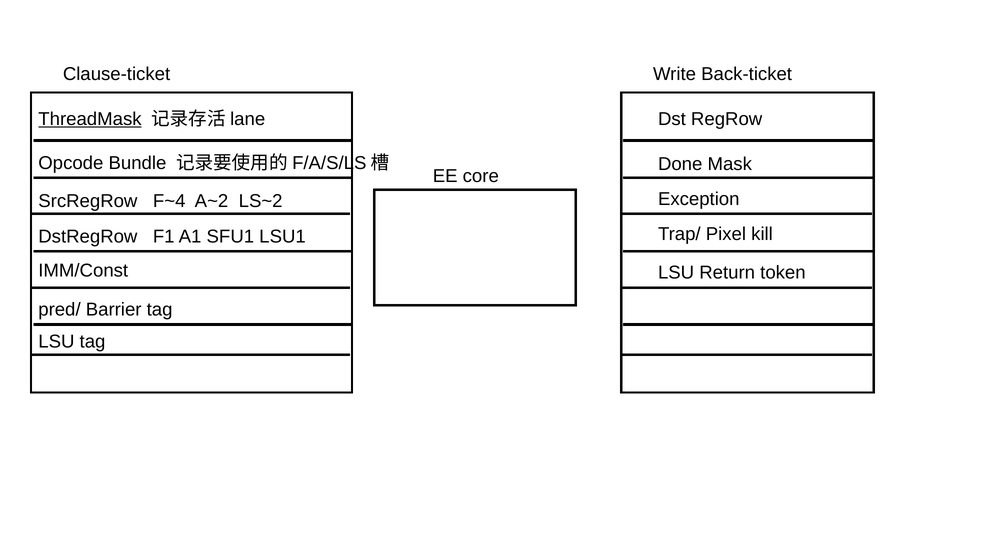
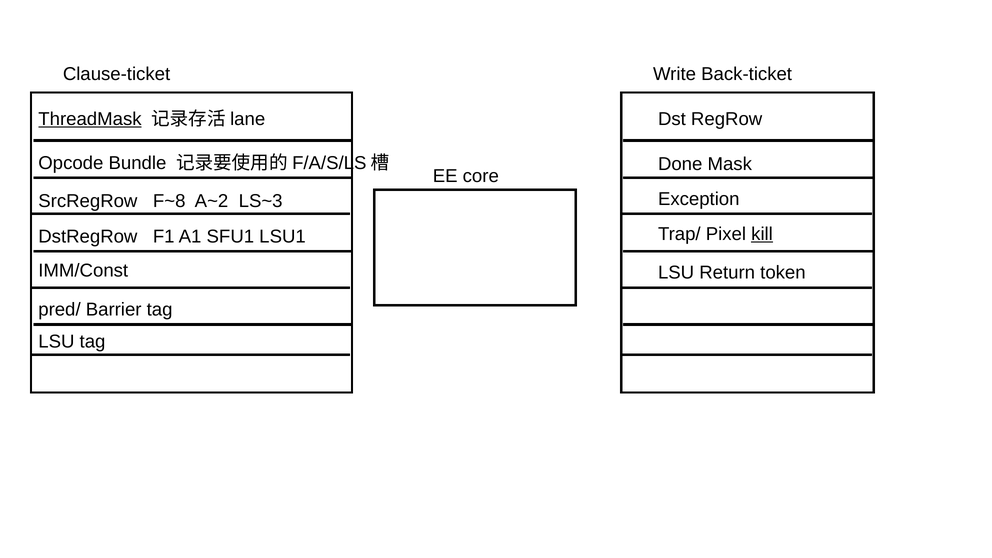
F~4: F~4 -> F~8 (169, 201)
LS~2: LS~2 -> LS~3 (261, 201)
kill underline: none -> present (762, 234)
